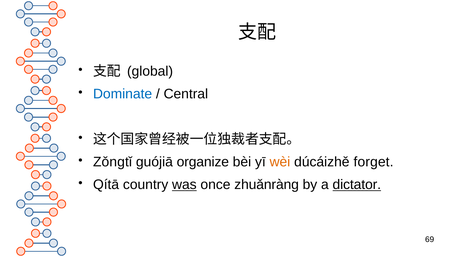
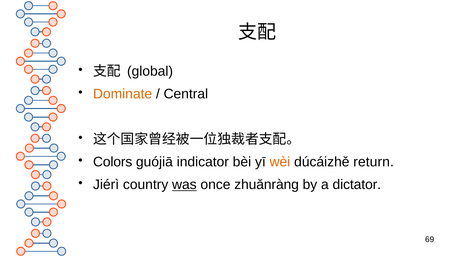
Dominate colour: blue -> orange (123, 94)
Zǒngtǐ: Zǒngtǐ -> Colors (113, 162)
organize: organize -> indicator (203, 162)
forget: forget -> return (374, 162)
Qítā: Qítā -> Jiérì (106, 185)
dictator underline: present -> none (357, 185)
